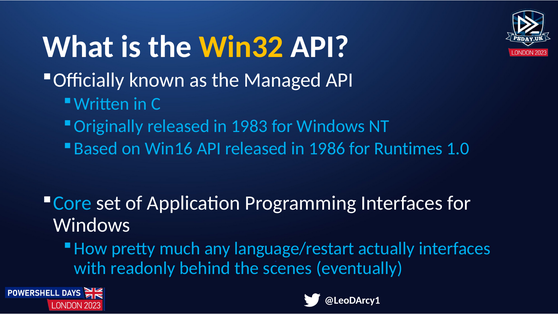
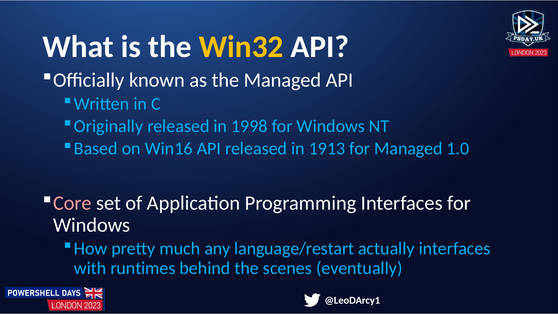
1983: 1983 -> 1998 (249, 126)
1986: 1986 -> 1913 (327, 149)
for Runtimes: Runtimes -> Managed (408, 149)
Core colour: light blue -> pink (72, 203)
readonly: readonly -> runtimes (143, 268)
